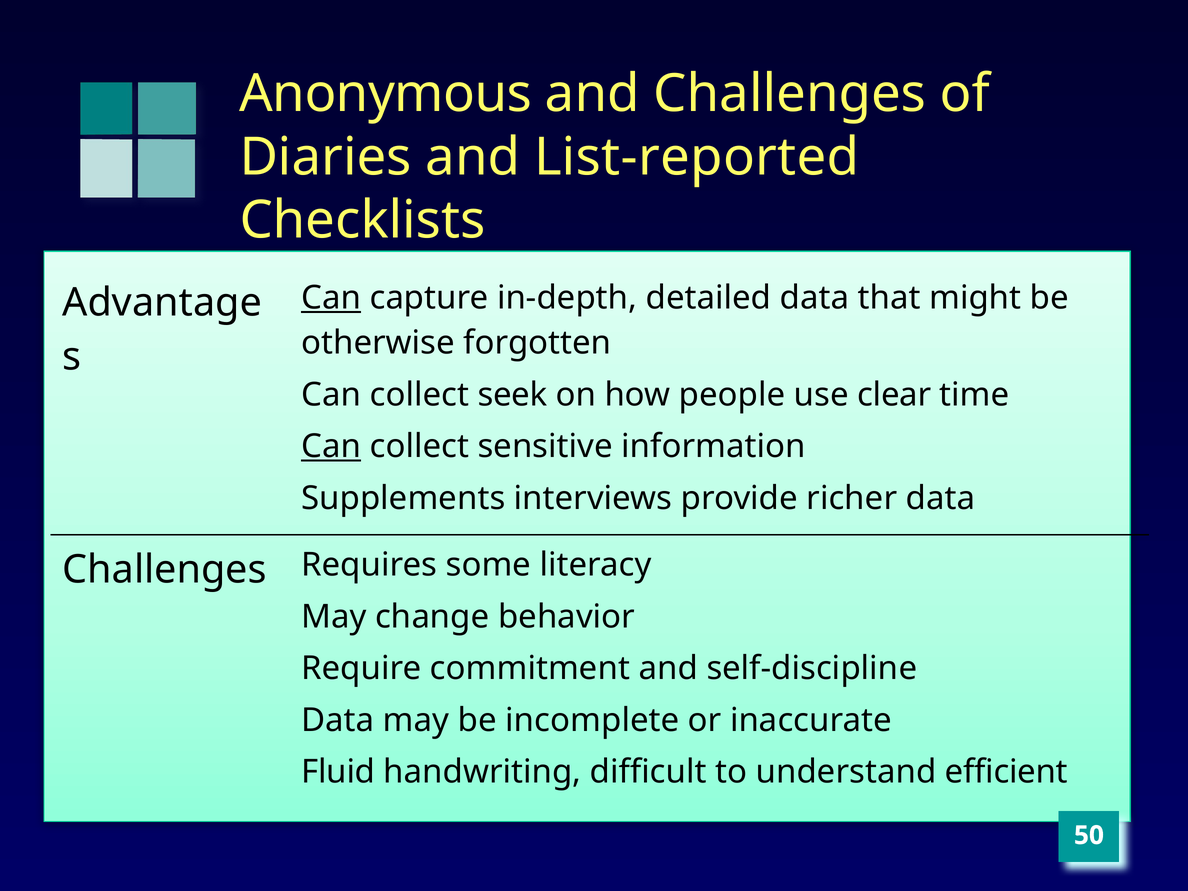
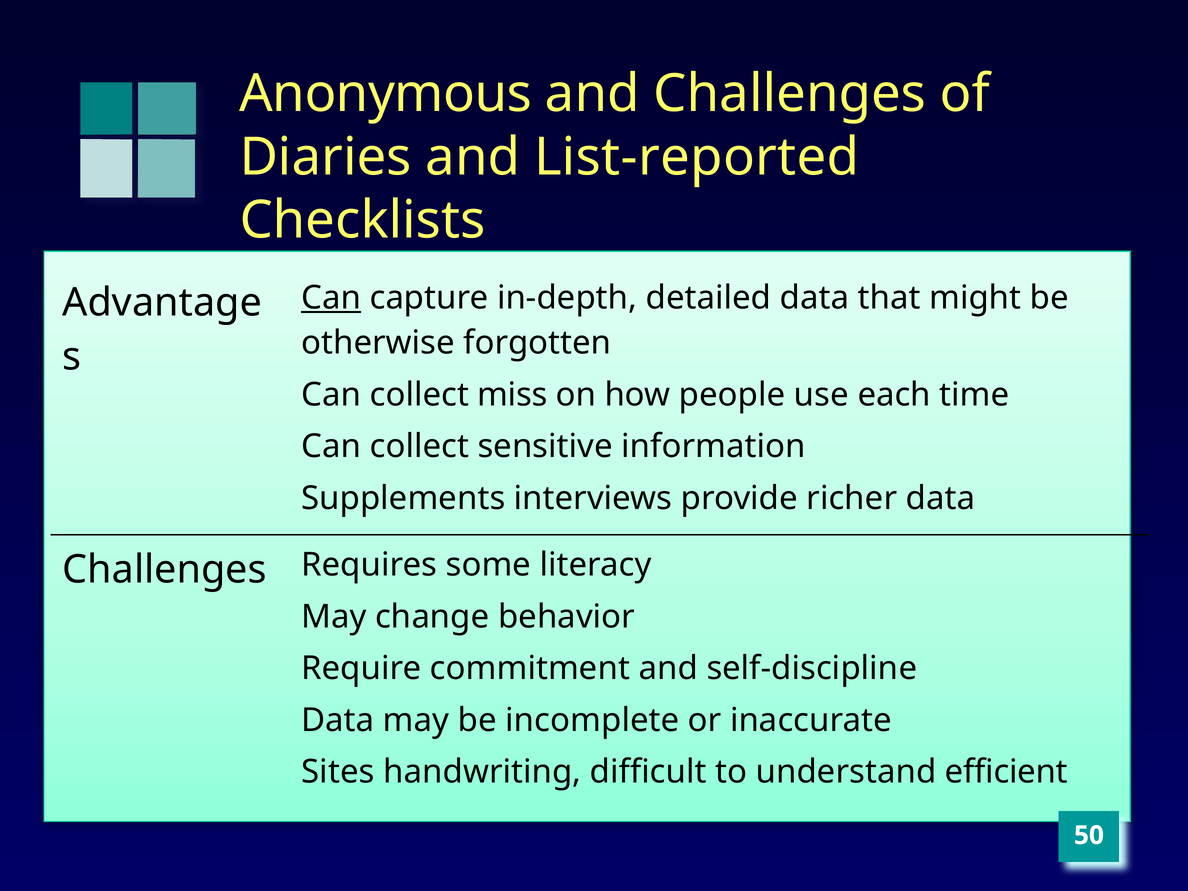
seek: seek -> miss (512, 395)
clear: clear -> each (894, 395)
Can underline: present -> none (331, 446)
Fluid: Fluid -> Sites (338, 772)
